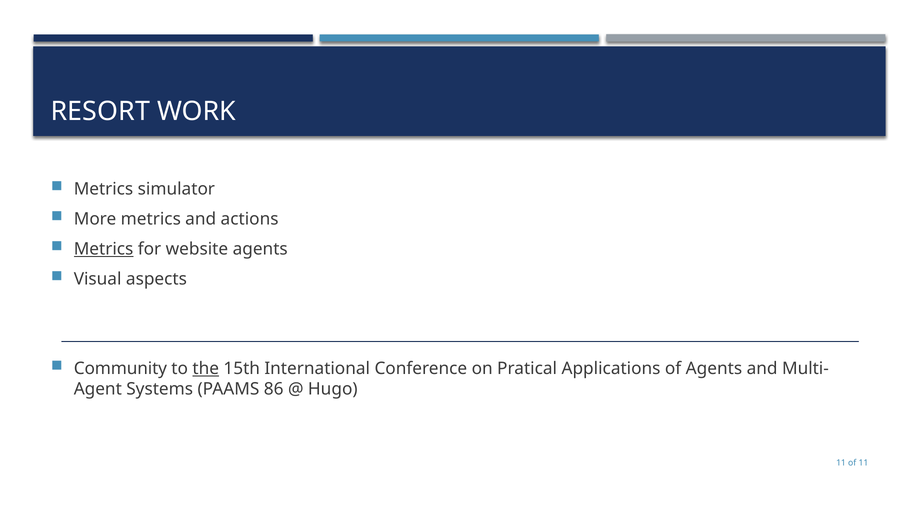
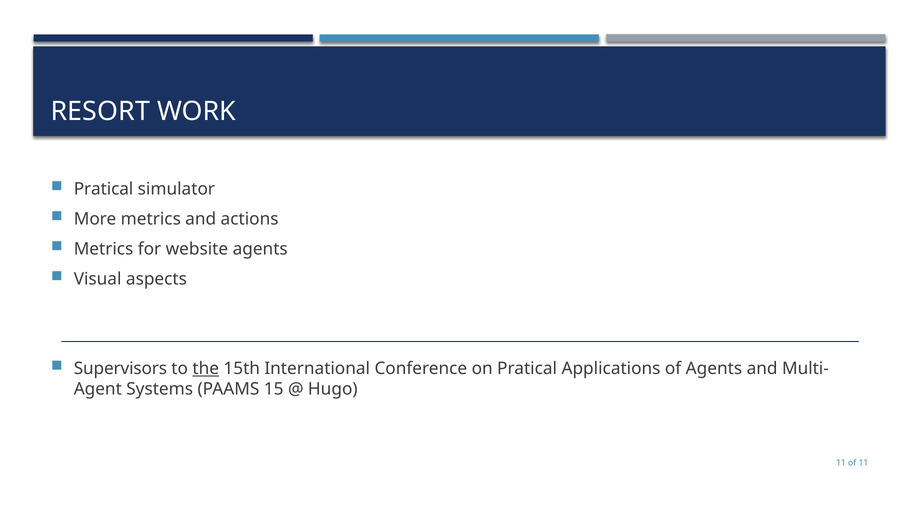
Metrics: Metrics -> Pratical (104, 189)
Metrics underline: present -> none (104, 249)
Community: Community -> Supervisors (120, 369)
86: 86 -> 15 (274, 389)
